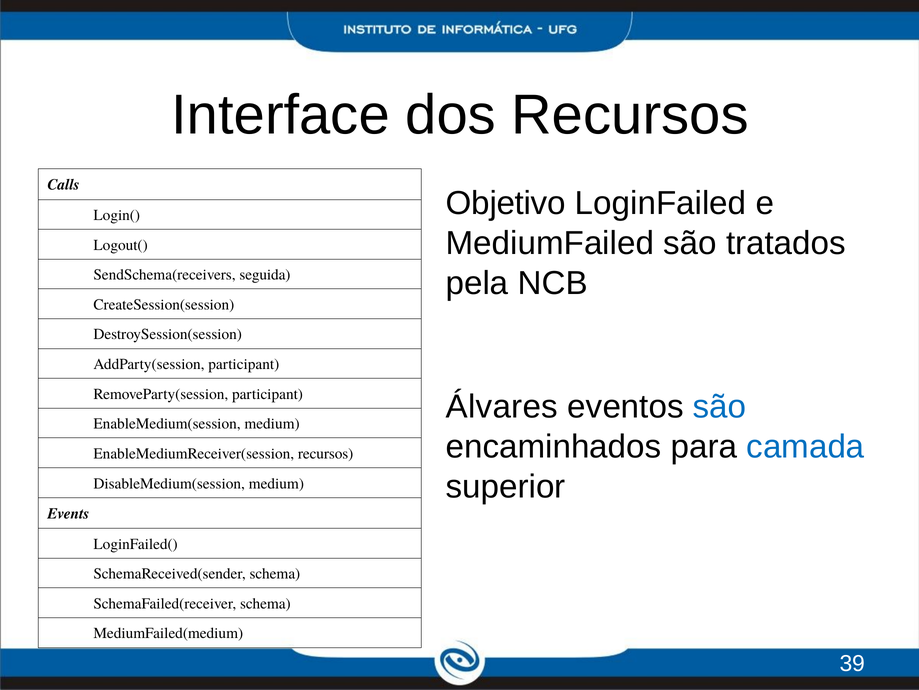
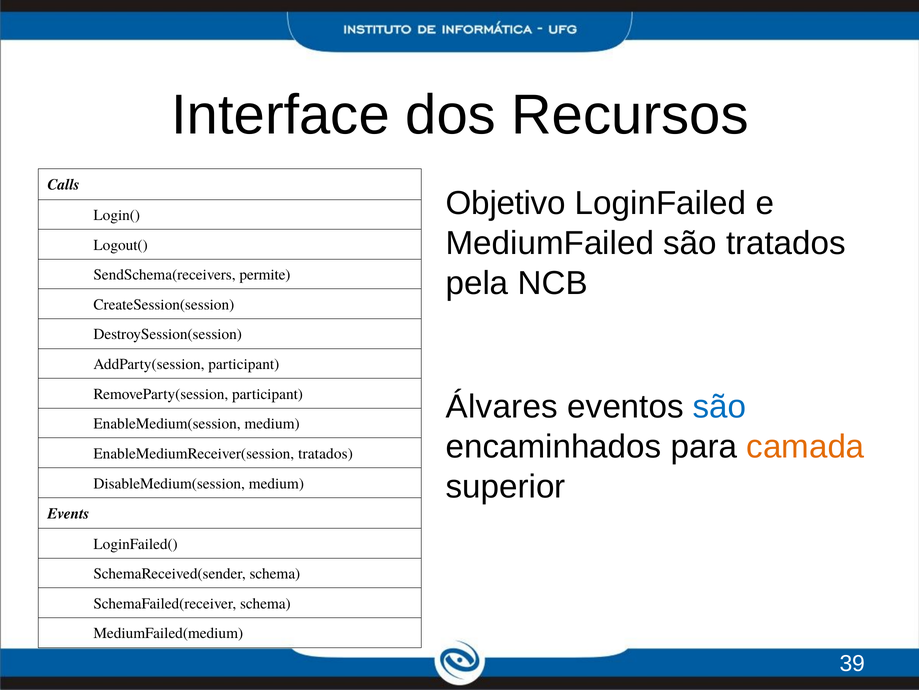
seguida: seguida -> permite (265, 275)
camada colour: blue -> orange (805, 446)
EnableMediumReceiver(session recursos: recursos -> tratados (326, 453)
